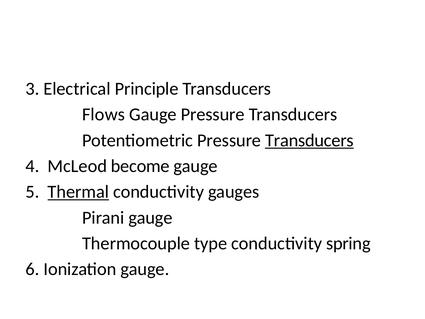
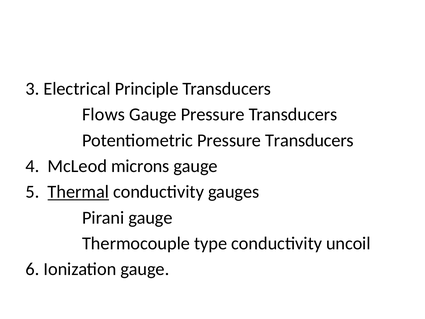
Transducers underline: present -> none (309, 140)
become: become -> microns (140, 166)
spring: spring -> uncoil (348, 243)
